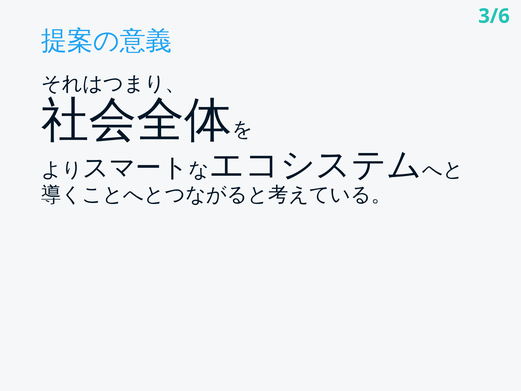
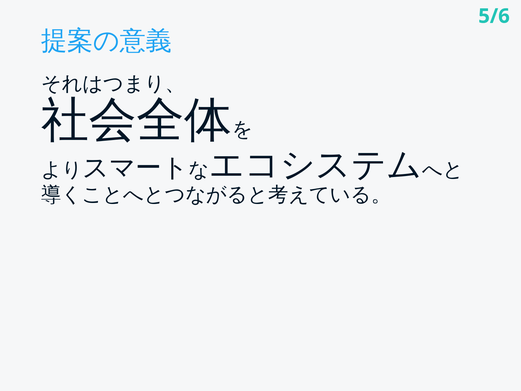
3/6: 3/6 -> 5/6 (494, 16)
